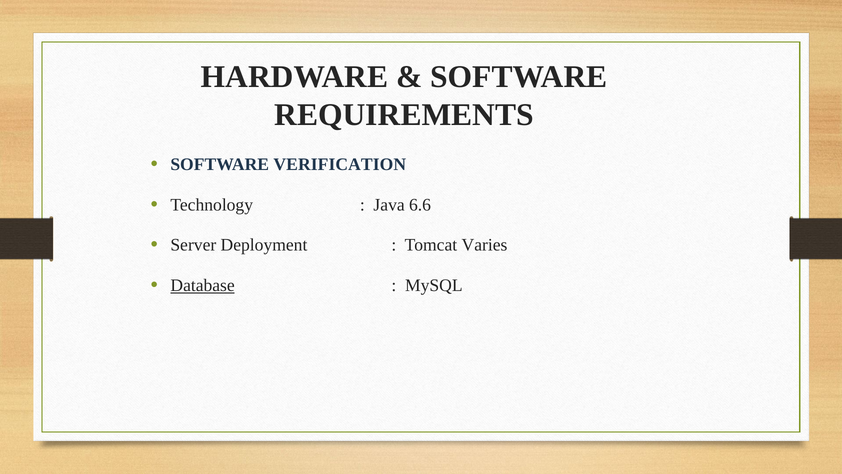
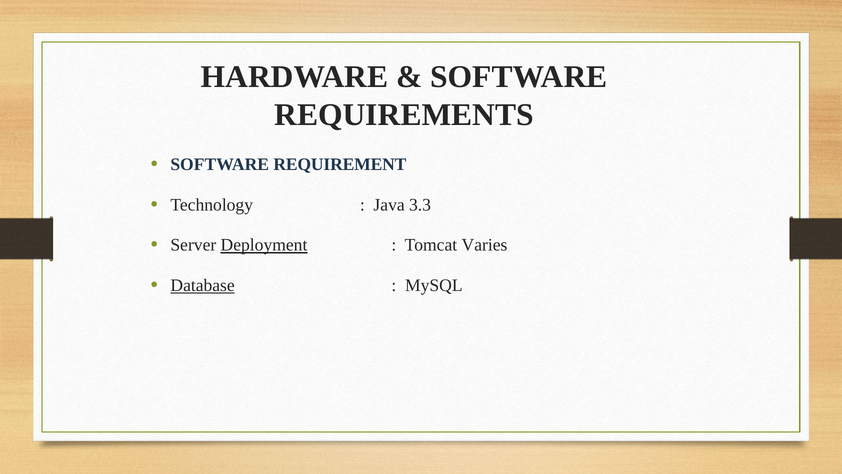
VERIFICATION: VERIFICATION -> REQUIREMENT (340, 164)
6.6: 6.6 -> 3.3 (420, 205)
Deployment underline: none -> present (264, 245)
